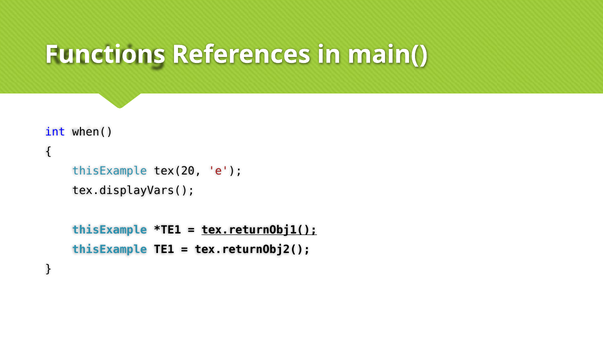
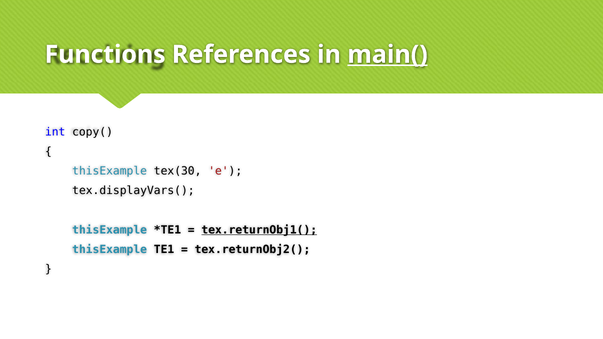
main( underline: none -> present (388, 55)
when(: when( -> copy( (93, 132)
tex(20: tex(20 -> tex(30 (178, 171)
